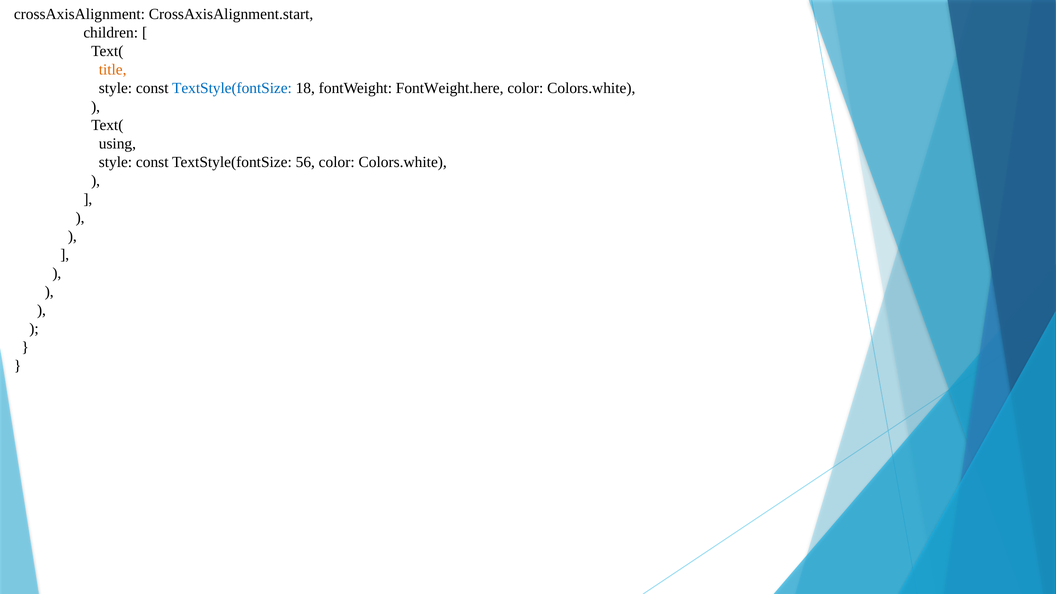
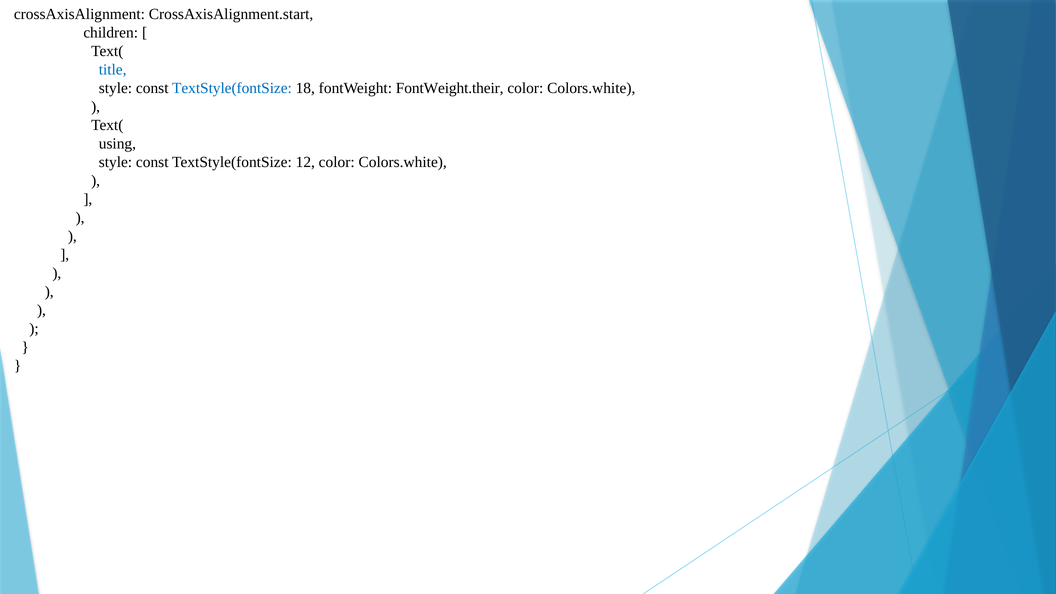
title colour: orange -> blue (113, 70)
FontWeight.here: FontWeight.here -> FontWeight.their (450, 88)
56: 56 -> 12 (305, 162)
